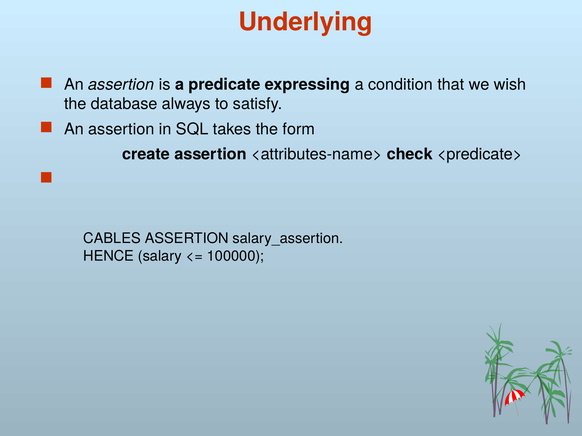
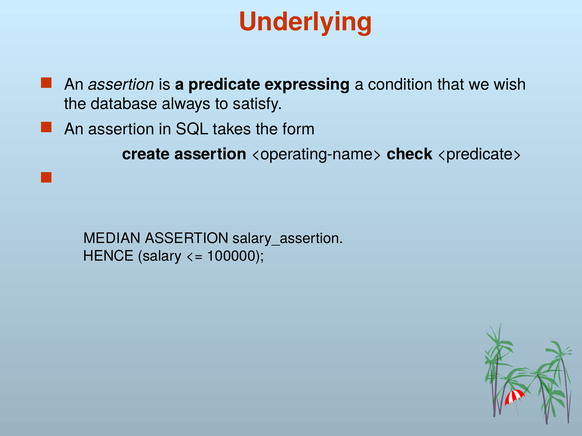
<attributes-name>: <attributes-name> -> <operating-name> (317, 154)
CABLES: CABLES -> MEDIAN (112, 239)
